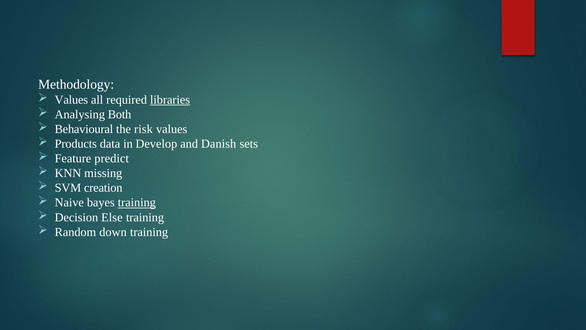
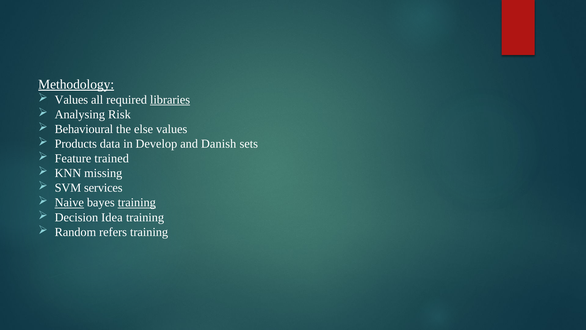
Methodology underline: none -> present (76, 84)
Both: Both -> Risk (119, 114)
risk: risk -> else (144, 129)
predict: predict -> trained (112, 158)
creation: creation -> services (103, 188)
Naive underline: none -> present (69, 202)
Else: Else -> Idea (112, 217)
down: down -> refers (113, 232)
